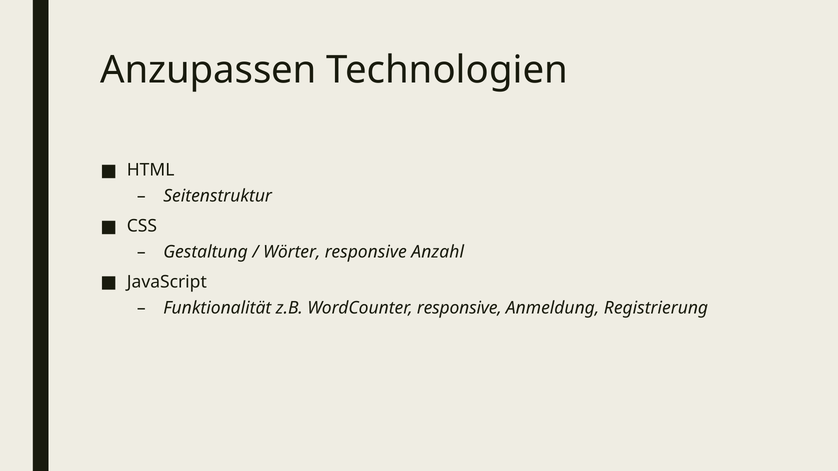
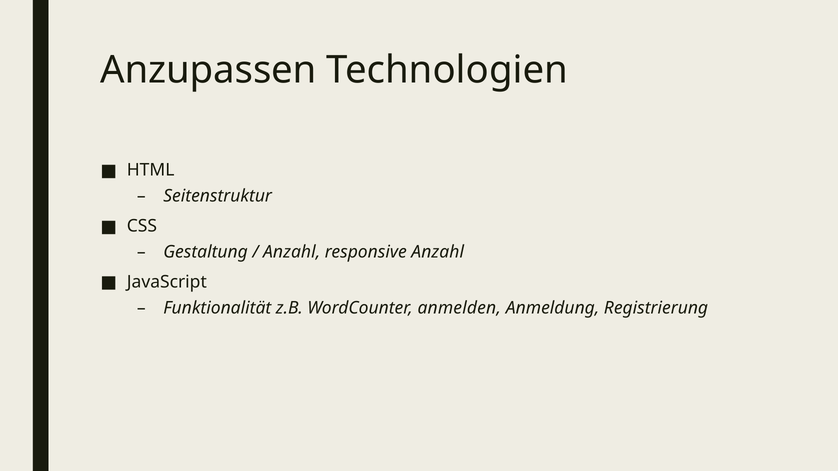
Wörter: Wörter -> Anzahl (292, 252)
WordCounter responsive: responsive -> anmelden (459, 308)
